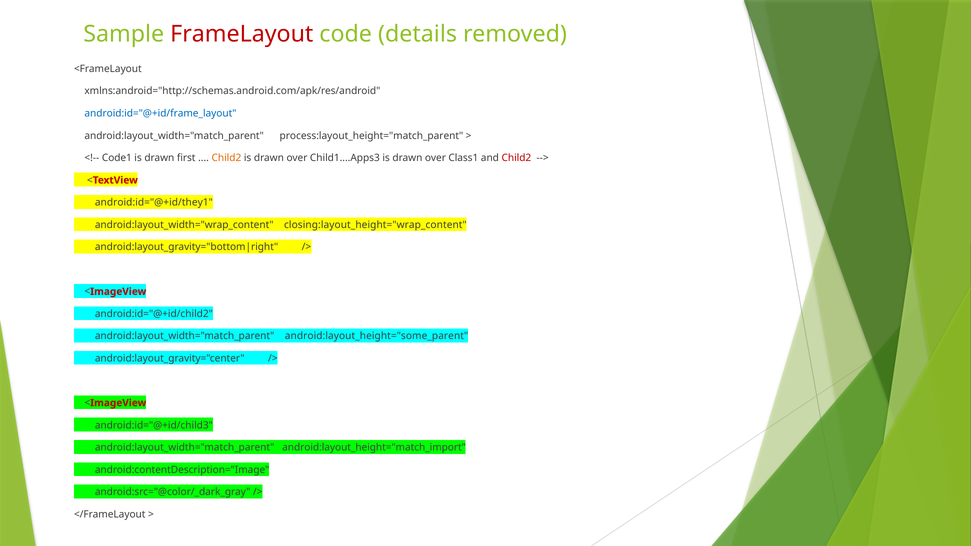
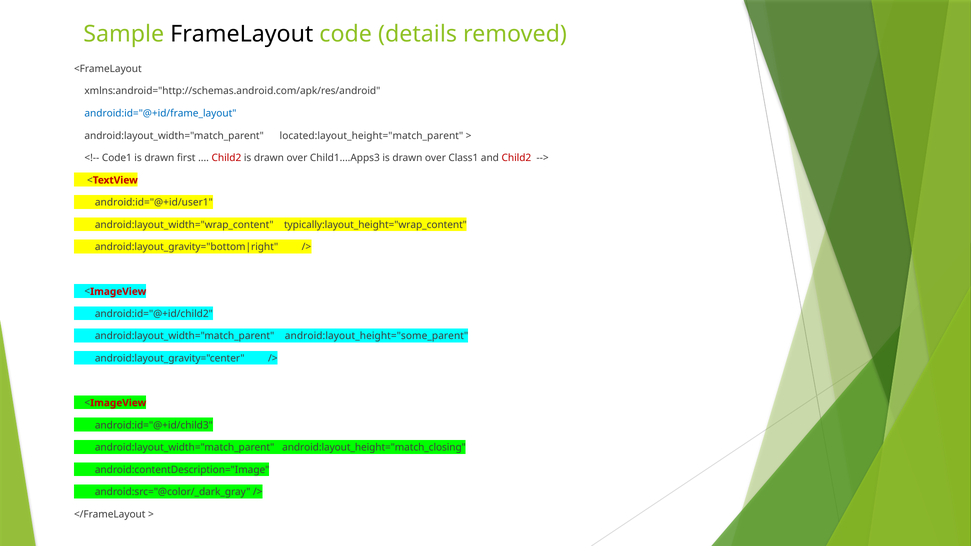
FrameLayout colour: red -> black (242, 34)
process:layout_height="match_parent: process:layout_height="match_parent -> located:layout_height="match_parent (371, 136)
Child2 colour: orange -> red (226, 158)
android:id="@+id/they1: android:id="@+id/they1 -> android:id="@+id/user1 (154, 203)
closing:layout_height="wrap_content: closing:layout_height="wrap_content -> typically:layout_height="wrap_content (375, 225)
android:layout_height="match_import: android:layout_height="match_import -> android:layout_height="match_closing (374, 448)
